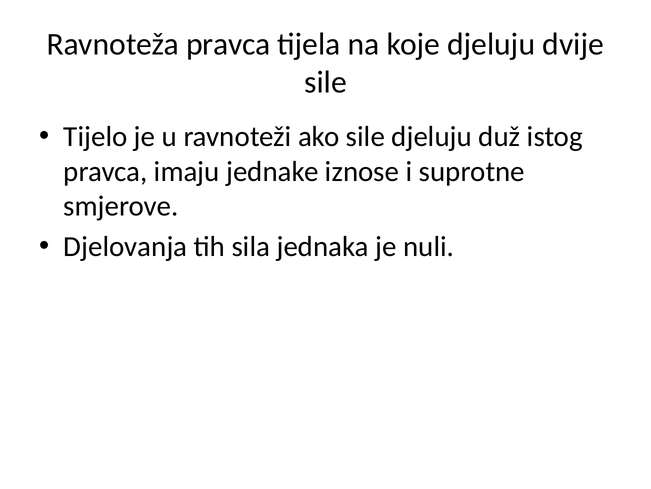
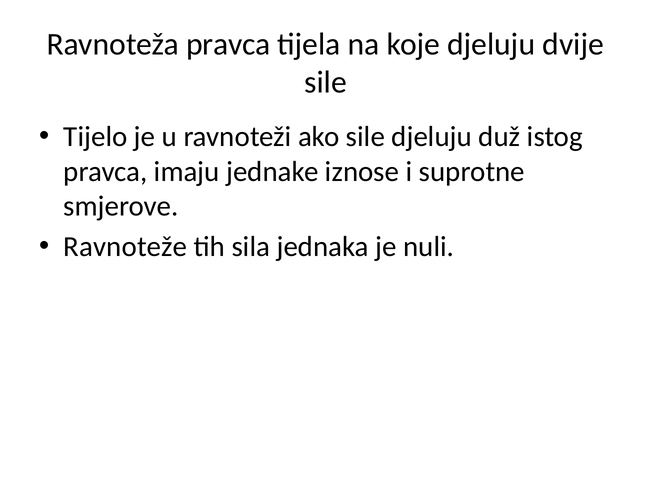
Djelovanja: Djelovanja -> Ravnoteže (125, 247)
